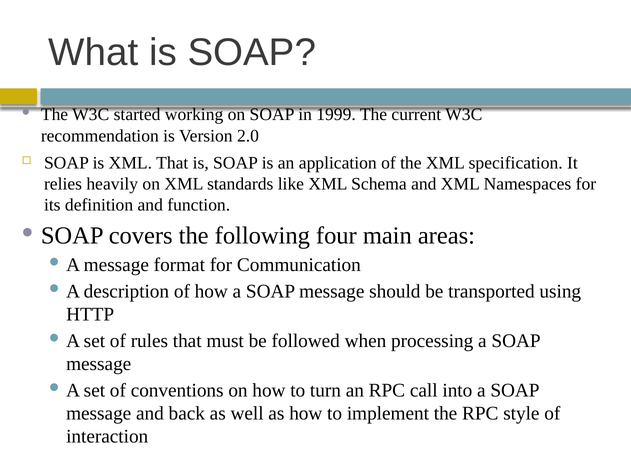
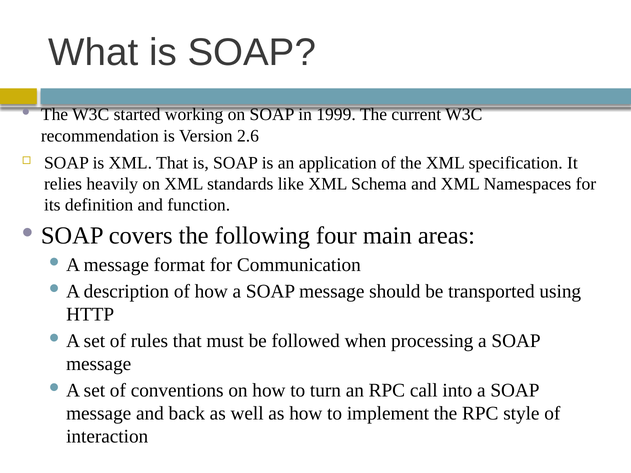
2.0: 2.0 -> 2.6 (248, 136)
